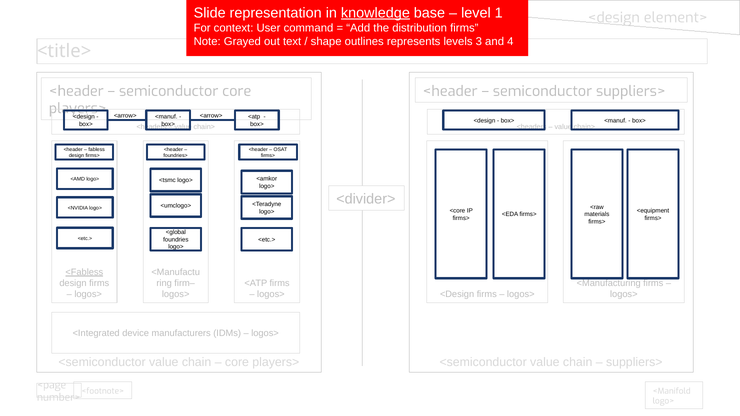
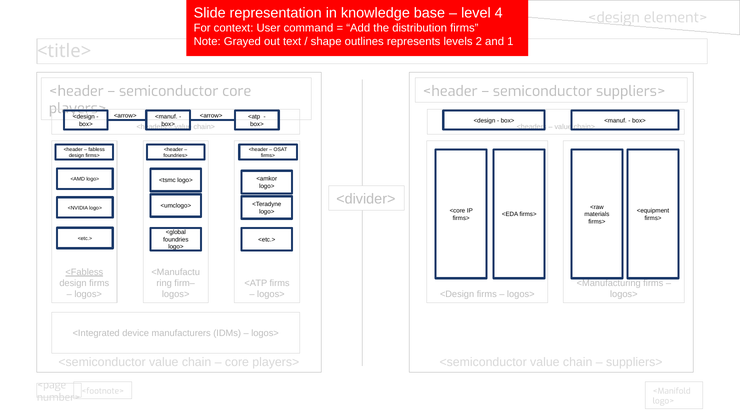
knowledge underline: present -> none (375, 13)
1: 1 -> 4 (499, 13)
3: 3 -> 2 (479, 42)
4: 4 -> 1 (510, 42)
